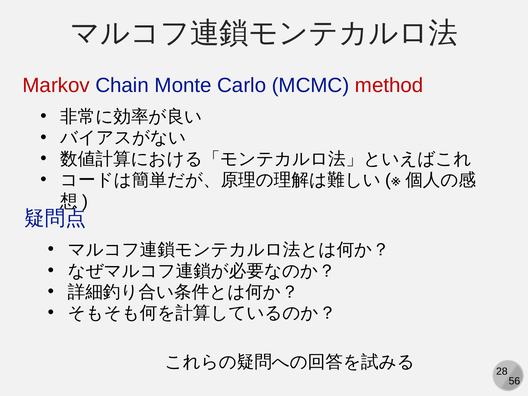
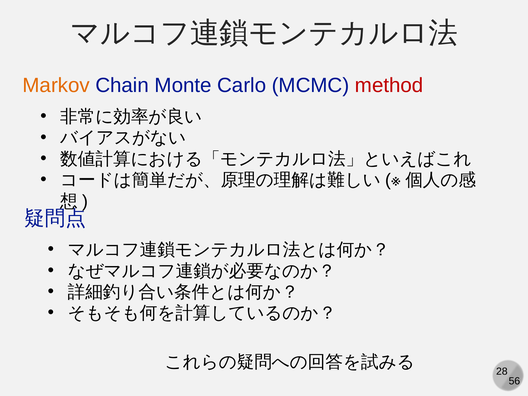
Markov colour: red -> orange (56, 85)
